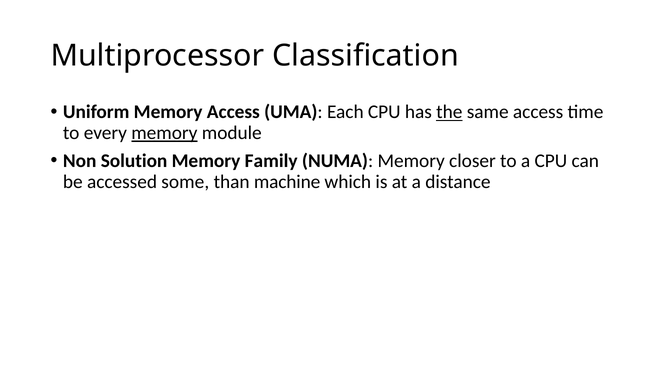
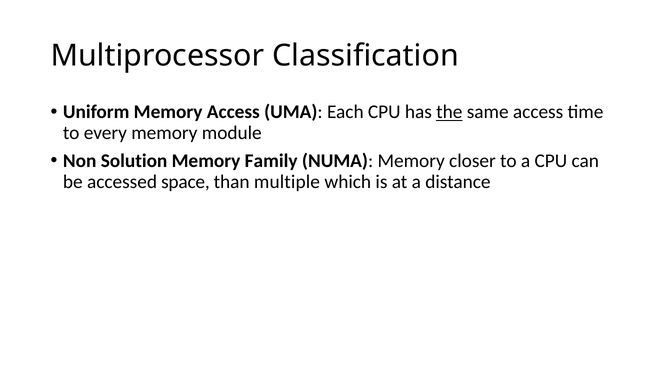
memory underline: present -> none (164, 133)
some: some -> space (185, 182)
machine: machine -> multiple (287, 182)
